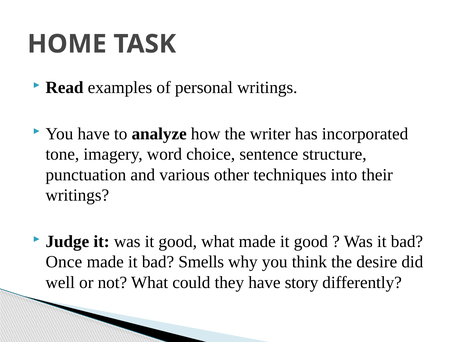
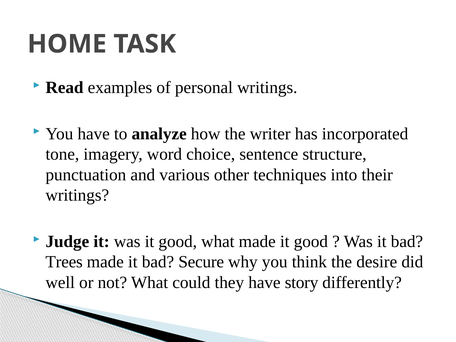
Once: Once -> Trees (64, 262)
Smells: Smells -> Secure (201, 262)
